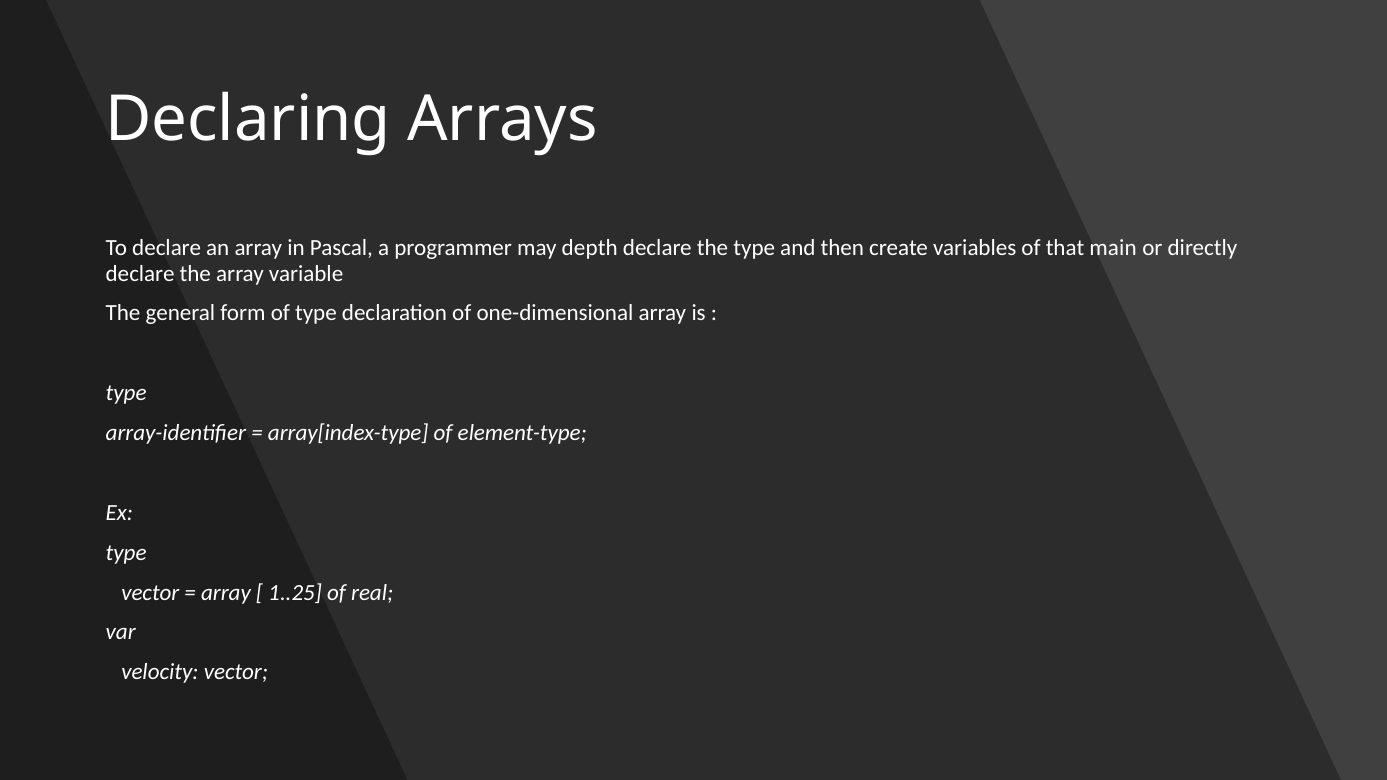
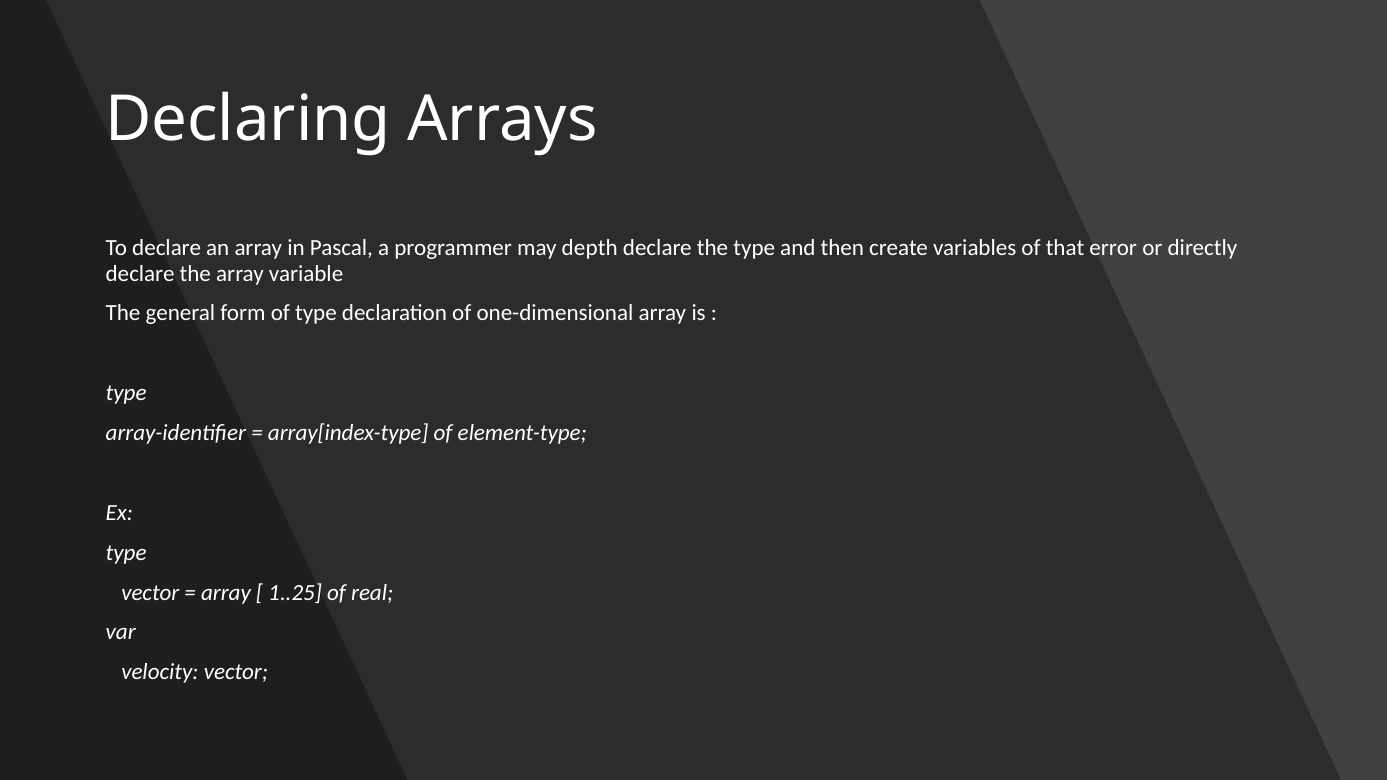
main: main -> error (1113, 248)
